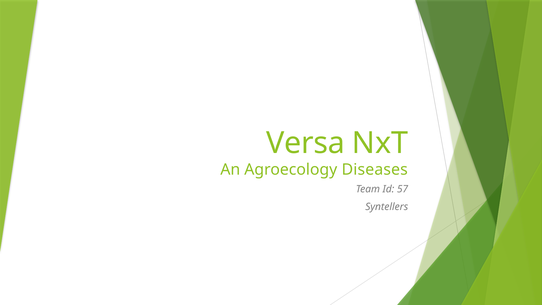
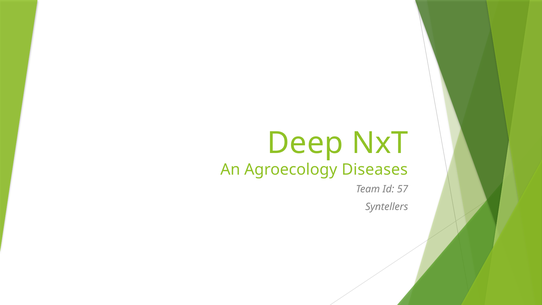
Versa: Versa -> Deep (305, 143)
